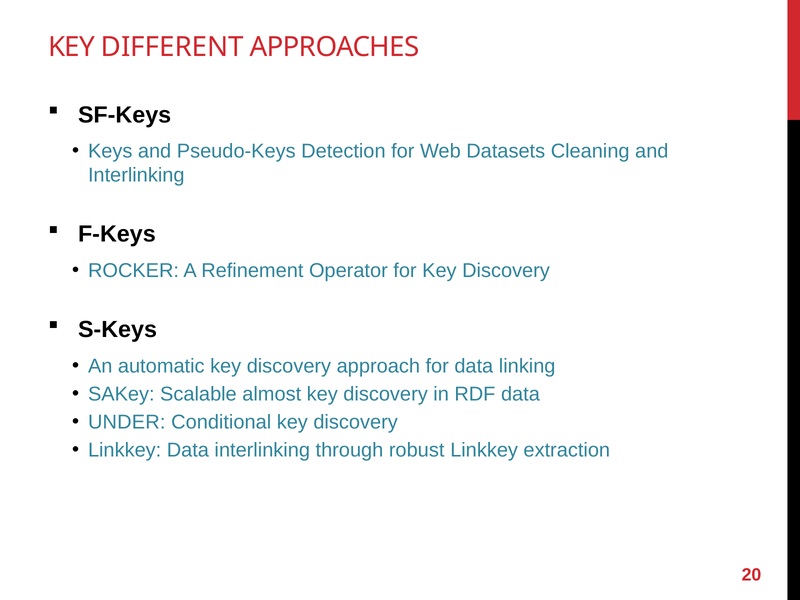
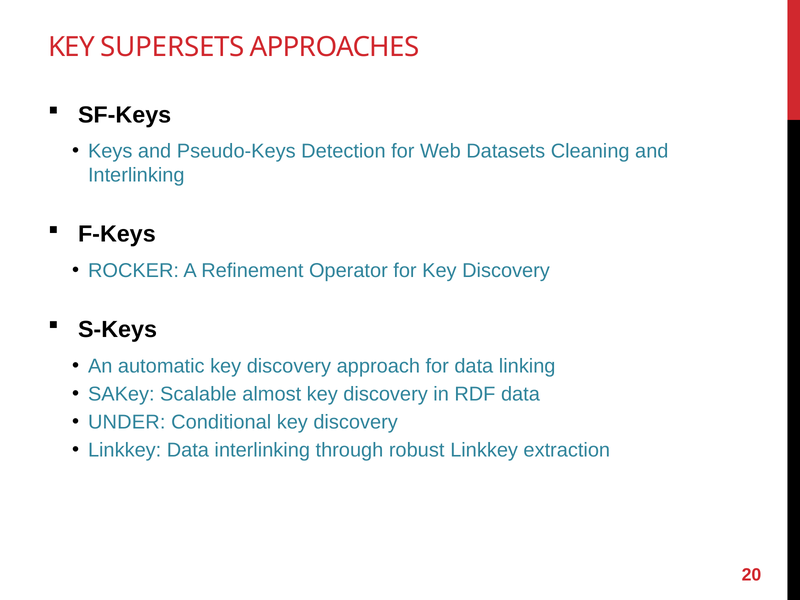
DIFFERENT: DIFFERENT -> SUPERSETS (172, 47)
